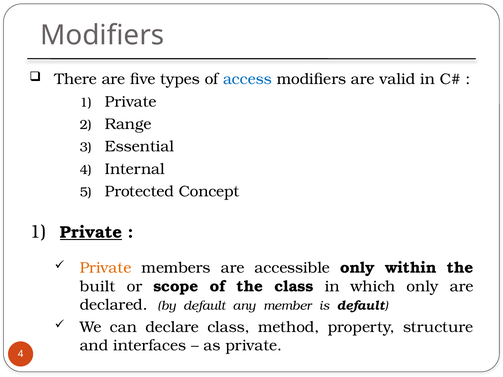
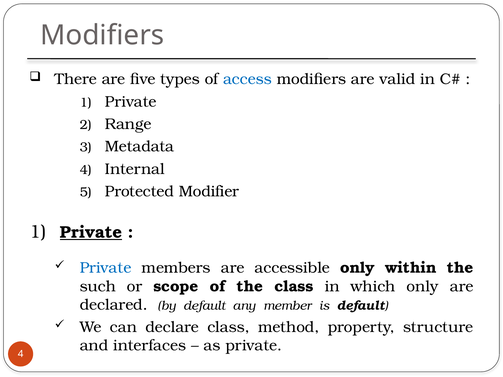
Essential: Essential -> Metadata (140, 147)
Concept: Concept -> Modifier (209, 192)
Private colour: orange -> blue (106, 268)
built: built -> such (98, 286)
